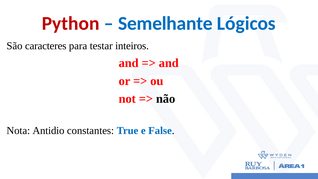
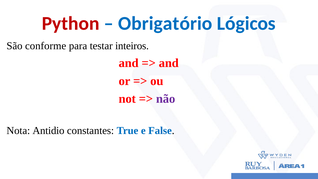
Semelhante: Semelhante -> Obrigatório (165, 23)
caracteres: caracteres -> conforme (46, 46)
não colour: black -> purple (166, 99)
